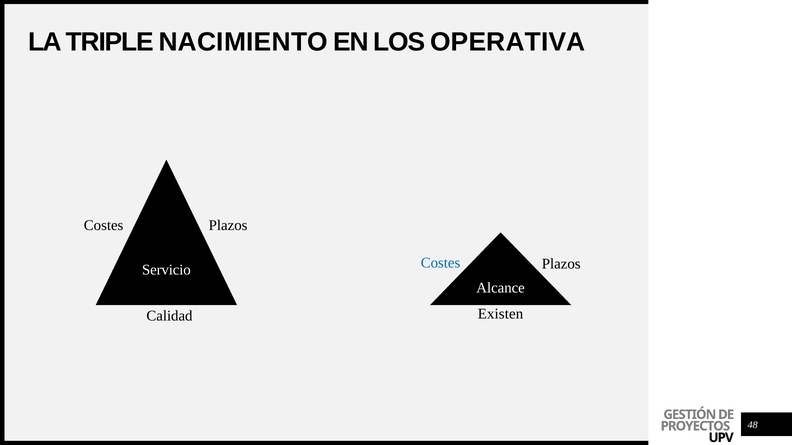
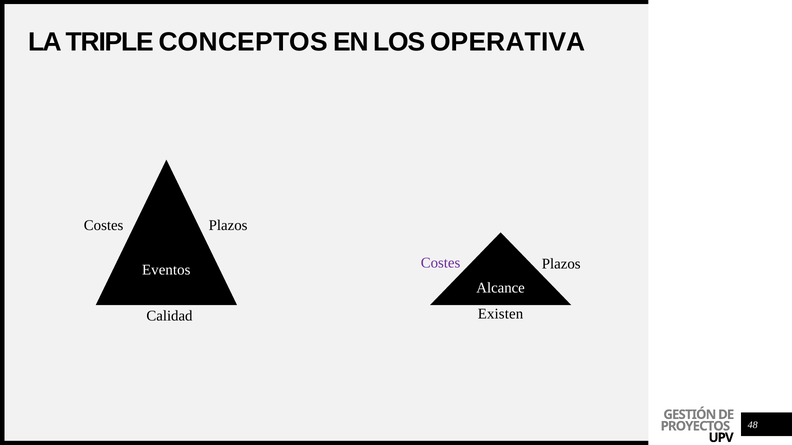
NACIMIENTO: NACIMIENTO -> CONCEPTOS (243, 42)
Costes colour: blue -> purple (441, 263)
Servicio: Servicio -> Eventos (166, 270)
